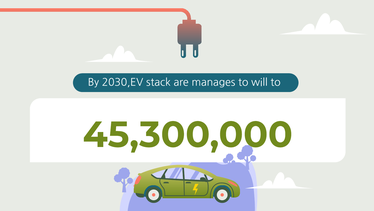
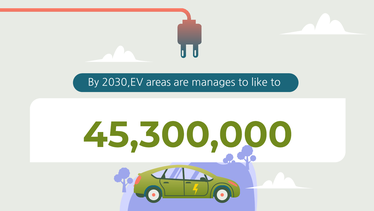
stack: stack -> areas (158, 82)
will: will -> like (259, 82)
